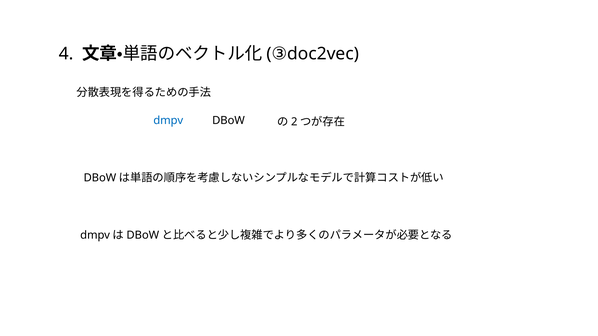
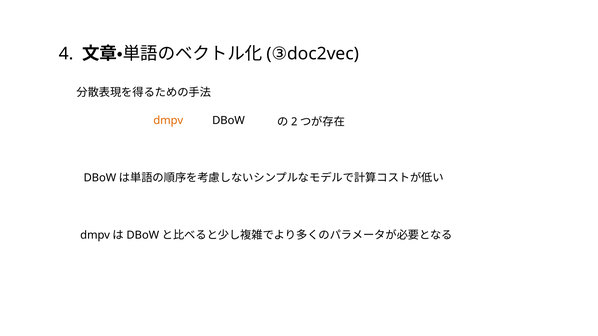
dmpv colour: blue -> orange (168, 121)
